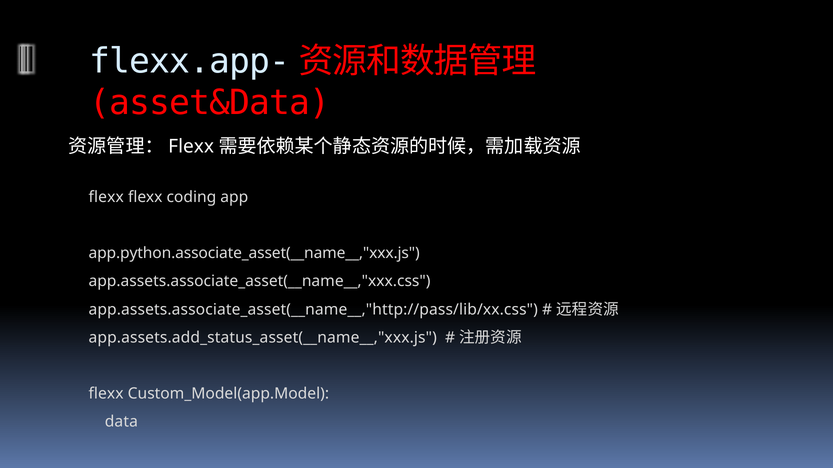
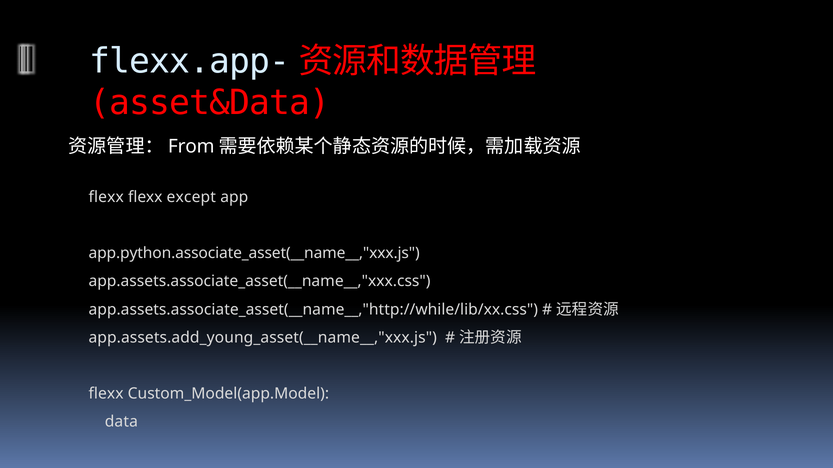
Flexx: Flexx -> From (191, 147)
coding: coding -> except (191, 197)
app.assets.associate_asset(__name__,"http://pass/lib/xx.css: app.assets.associate_asset(__name__,"http://pass/lib/xx.css -> app.assets.associate_asset(__name__,"http://while/lib/xx.css (313, 310)
app.assets.add_status_asset(__name__,"xxx.js: app.assets.add_status_asset(__name__,"xxx.js -> app.assets.add_young_asset(__name__,"xxx.js (263, 338)
